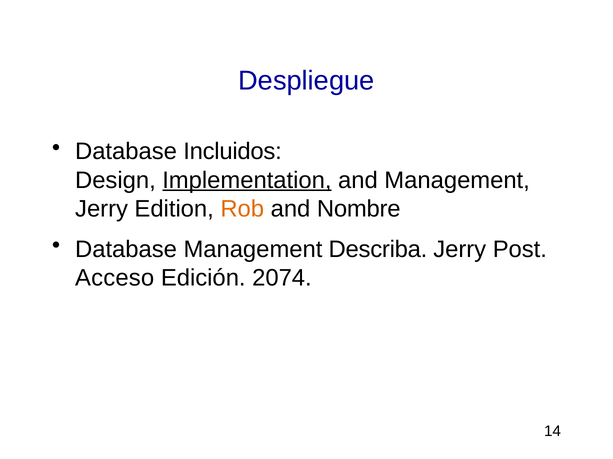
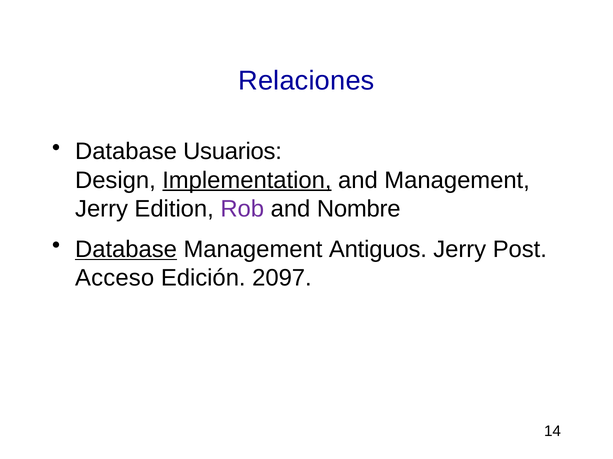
Despliegue: Despliegue -> Relaciones (306, 81)
Incluidos: Incluidos -> Usuarios (233, 152)
Rob colour: orange -> purple (242, 209)
Database underline: none -> present (126, 250)
Describa: Describa -> Antiguos (378, 250)
2074: 2074 -> 2097 (282, 278)
